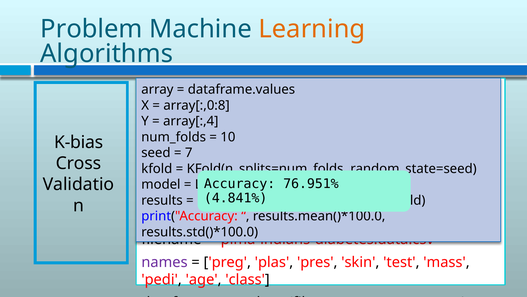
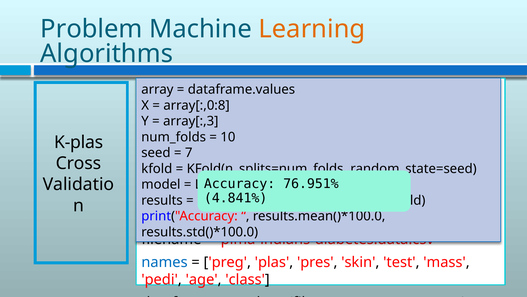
array[:,4: array[:,4 -> array[:,3 (191, 121)
K-bias: K-bias -> K-plas (79, 142)
names colour: purple -> blue (164, 262)
